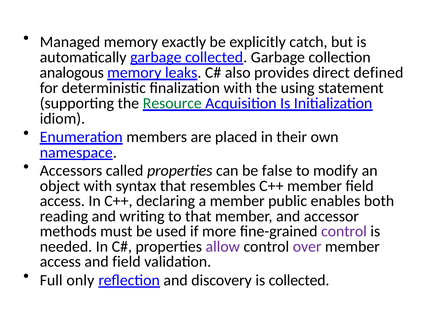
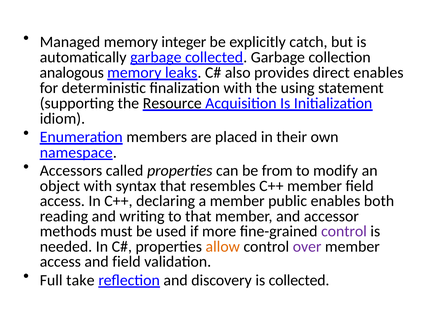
exactly: exactly -> integer (184, 42)
direct defined: defined -> enables (378, 73)
Resource colour: green -> black (172, 104)
false: false -> from (277, 171)
allow colour: purple -> orange (223, 247)
only: only -> take (80, 281)
